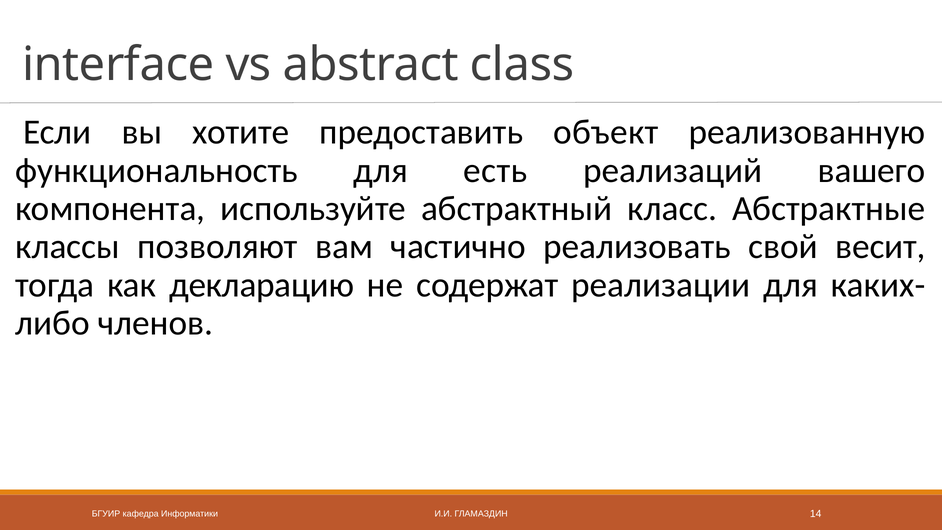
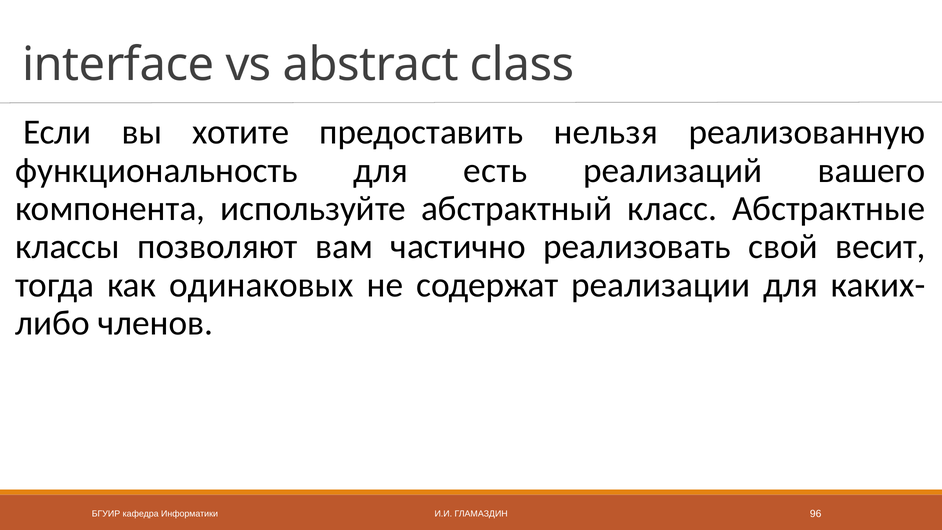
объект: объект -> нельзя (606, 132)
декларацию: декларацию -> одинаковых (261, 285)
14: 14 -> 96 (816, 514)
